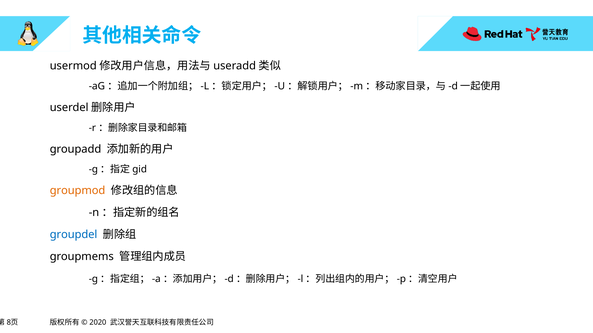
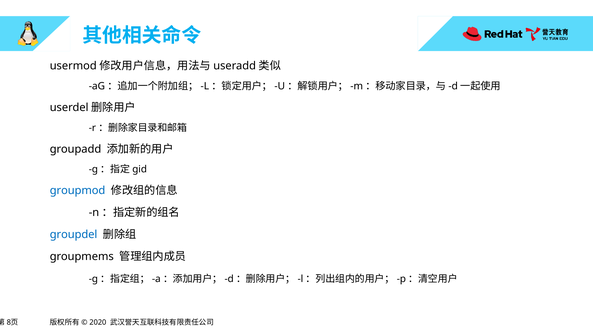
groupmod colour: orange -> blue (78, 191)
